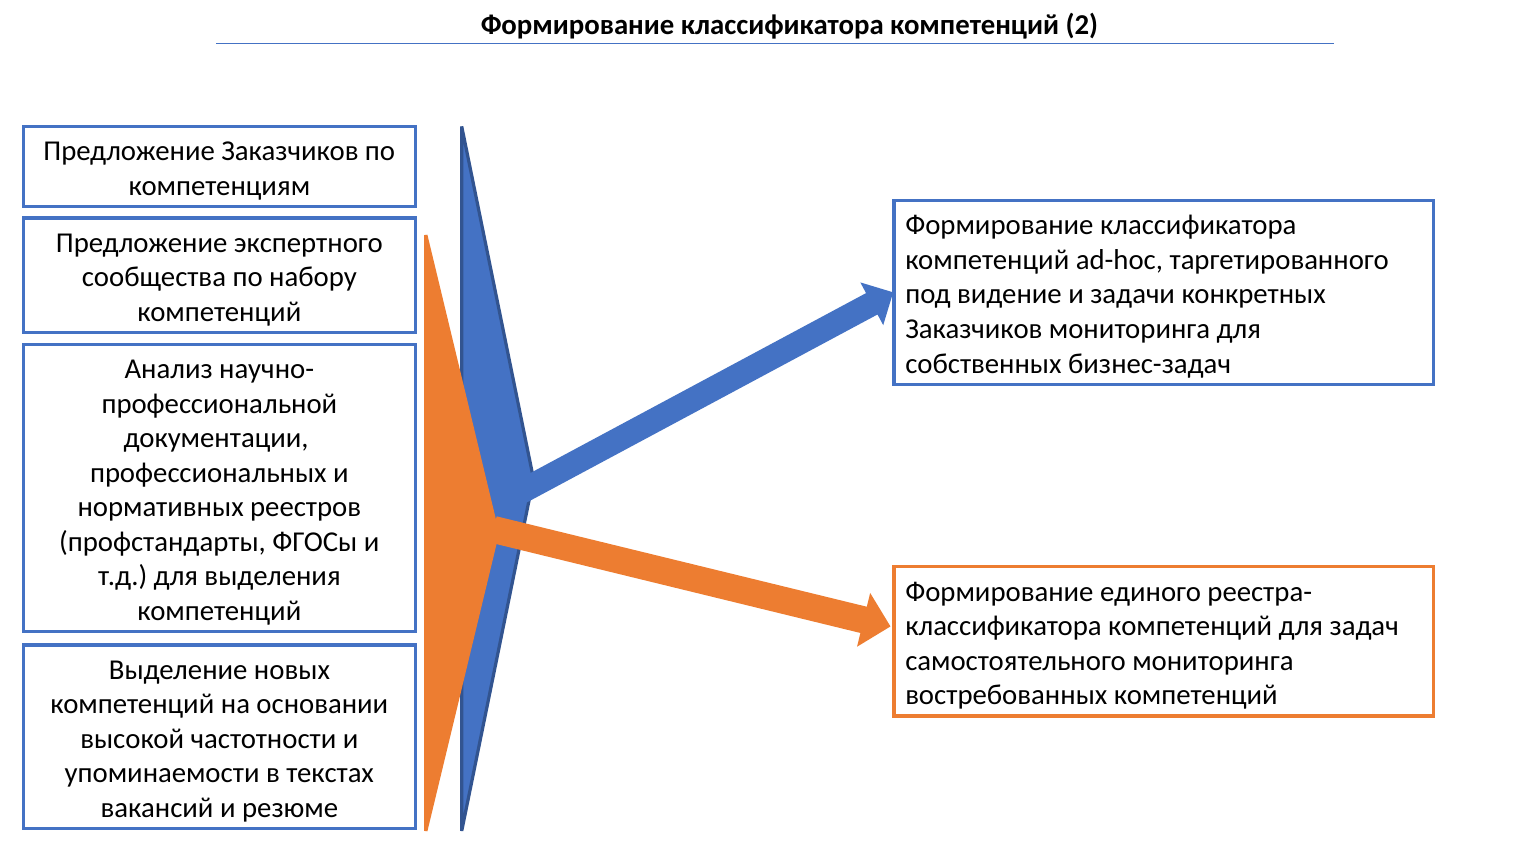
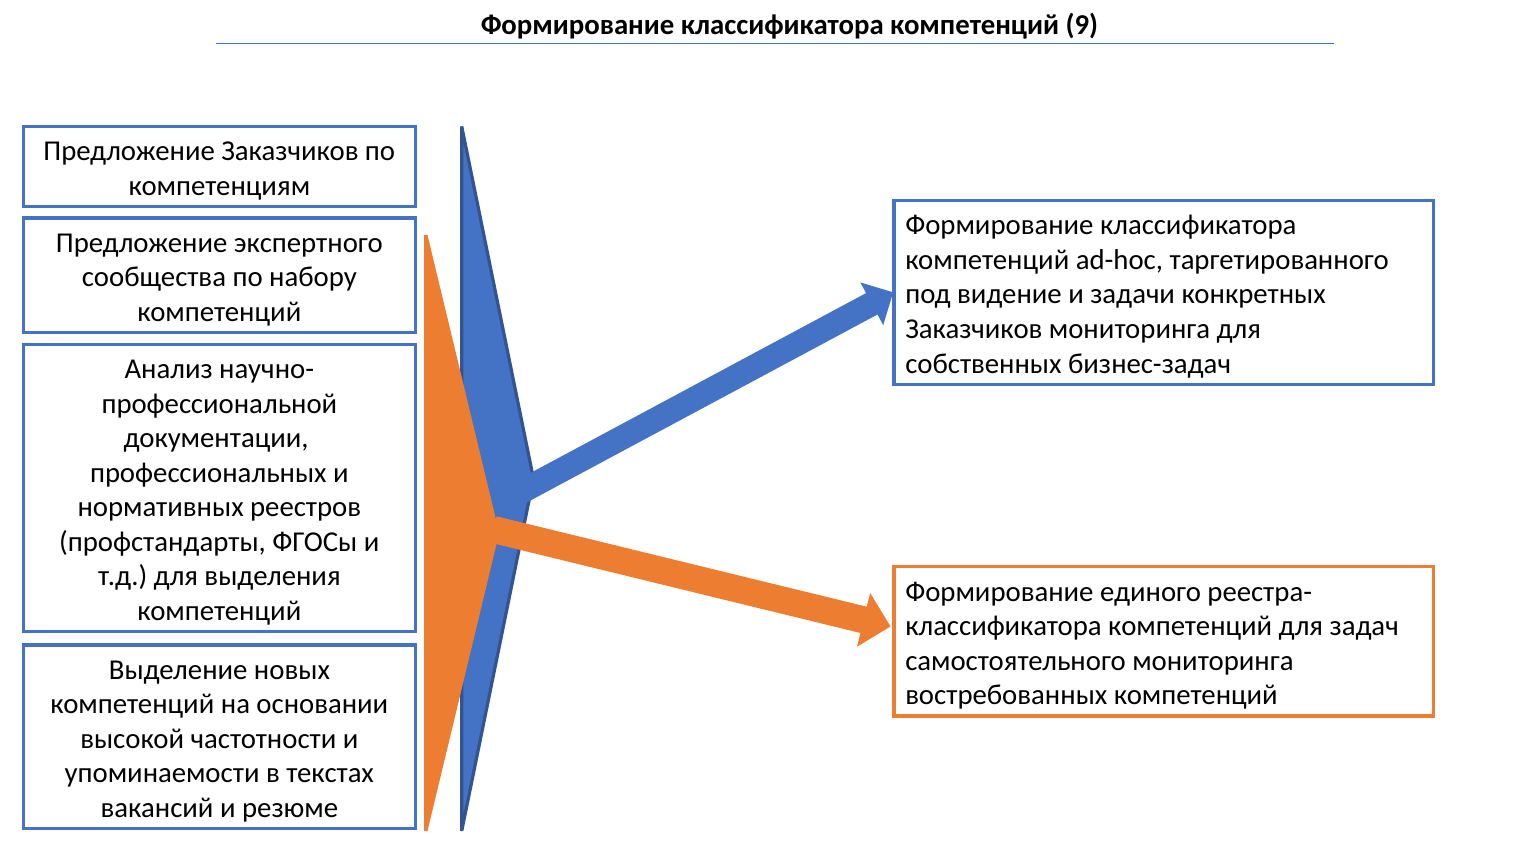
2: 2 -> 9 (1082, 25)
